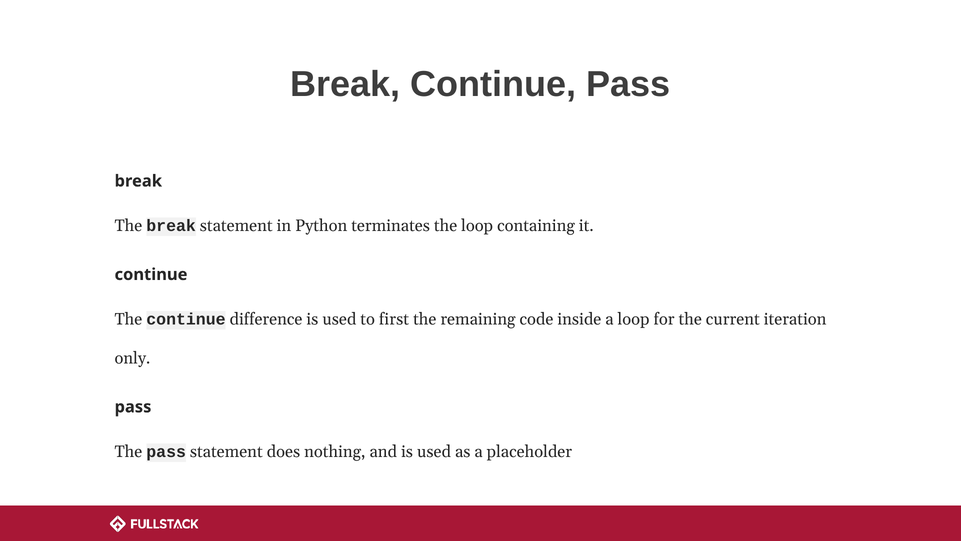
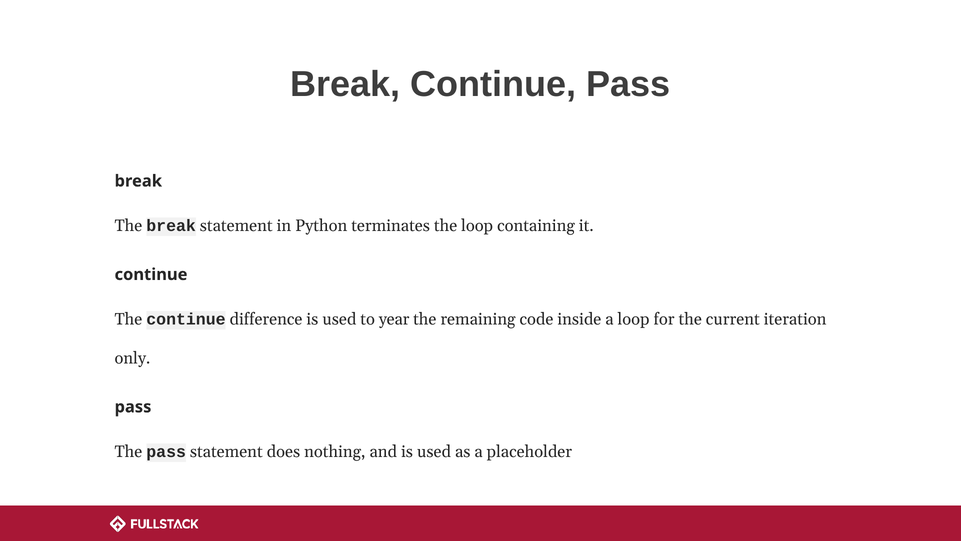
first: first -> year (394, 319)
